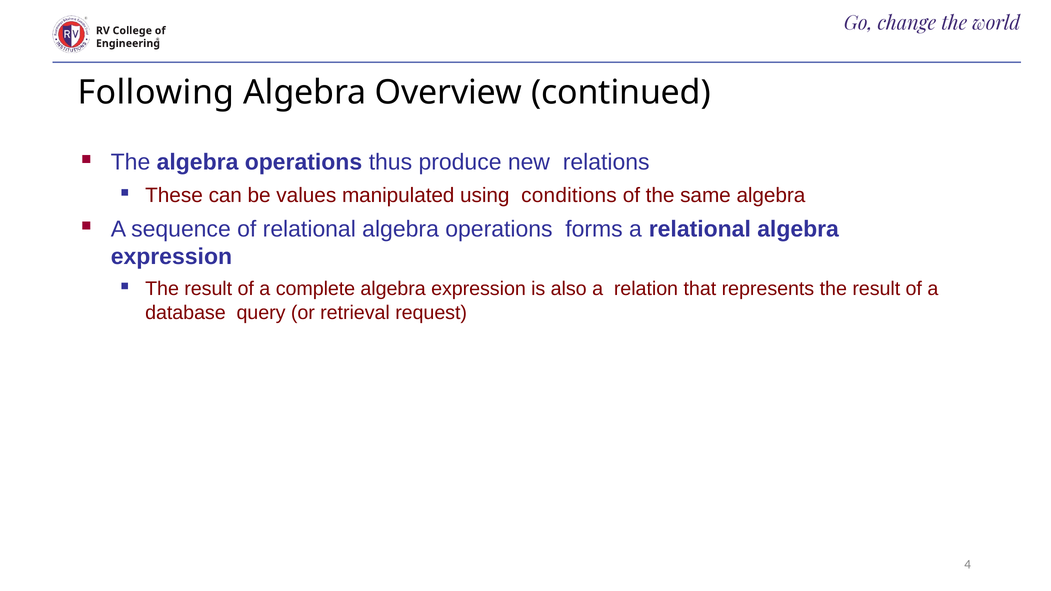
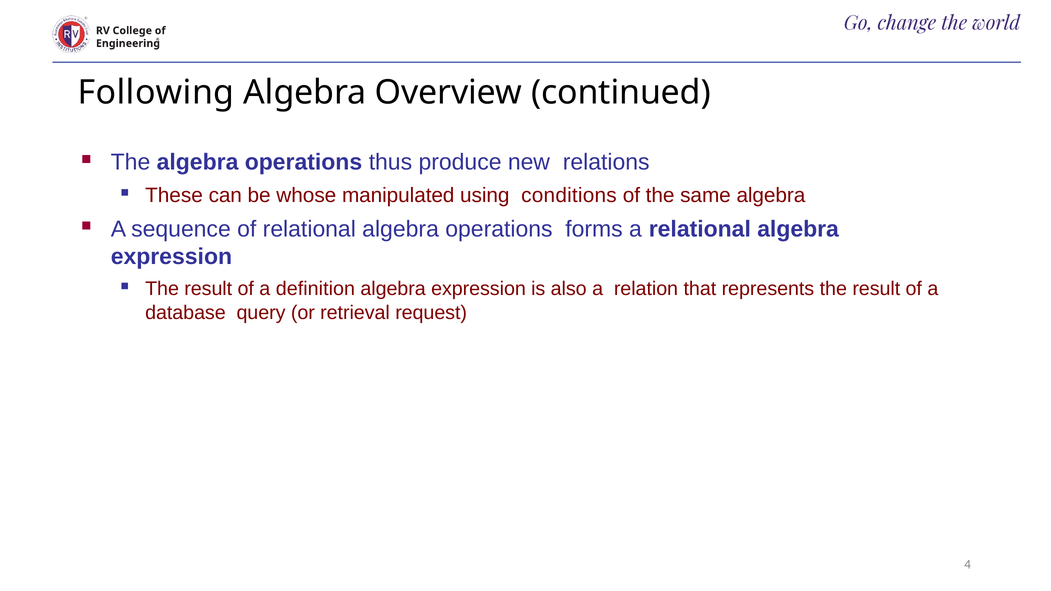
values: values -> whose (306, 196)
complete: complete -> definition (315, 289)
